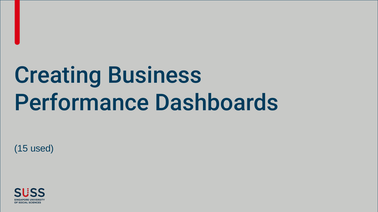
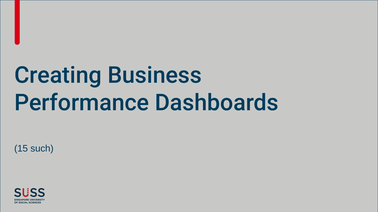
used: used -> such (42, 149)
